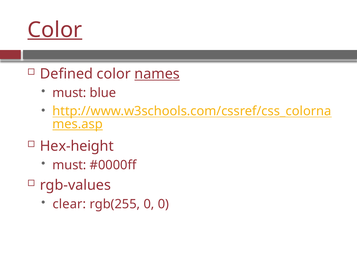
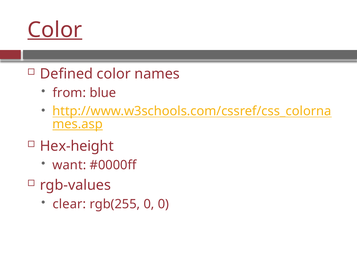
names underline: present -> none (157, 74)
must: must -> from (69, 93)
must: must -> want (69, 165)
